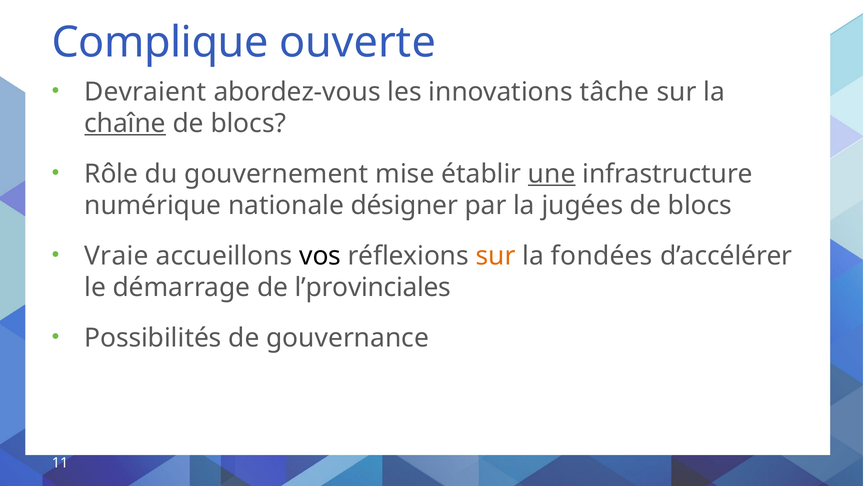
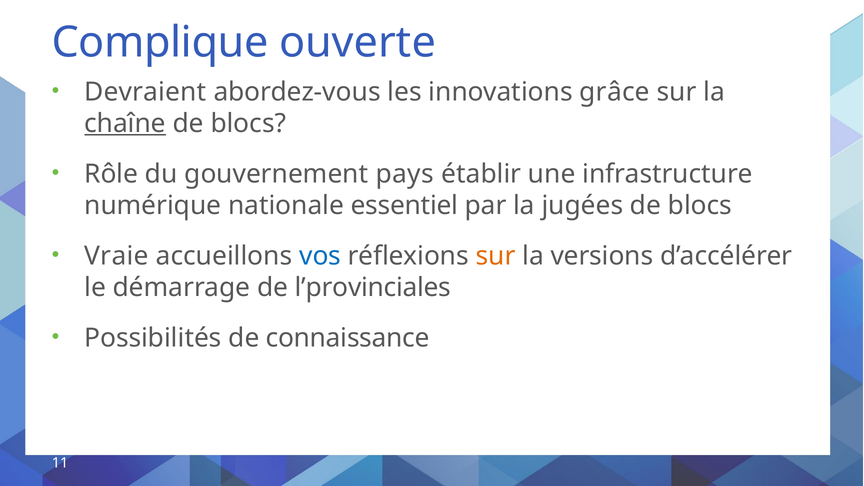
tâche: tâche -> grâce (615, 92)
mise: mise -> pays (405, 174)
une underline: present -> none (552, 174)
désigner: désigner -> essentiel (404, 206)
vos colour: black -> blue (320, 256)
fondées: fondées -> versions (602, 256)
gouvernance: gouvernance -> connaissance (348, 338)
